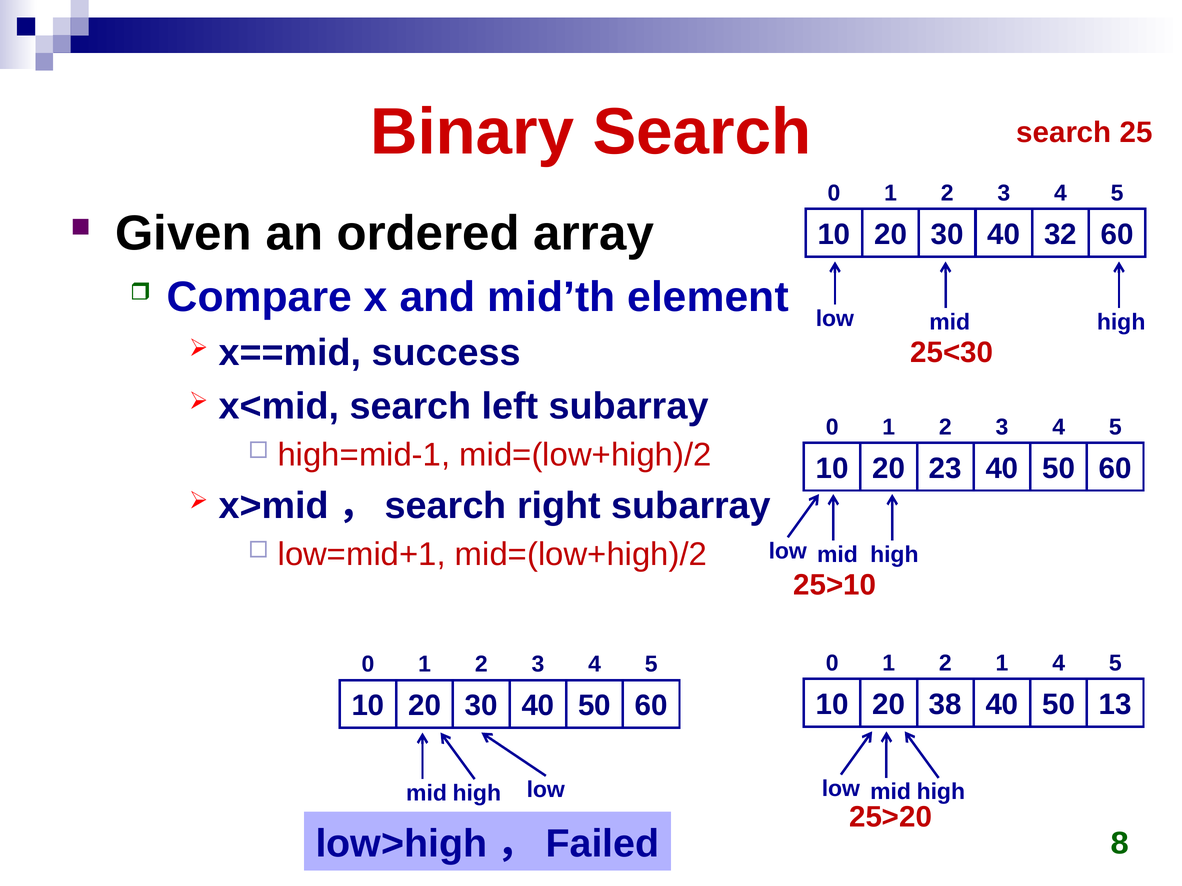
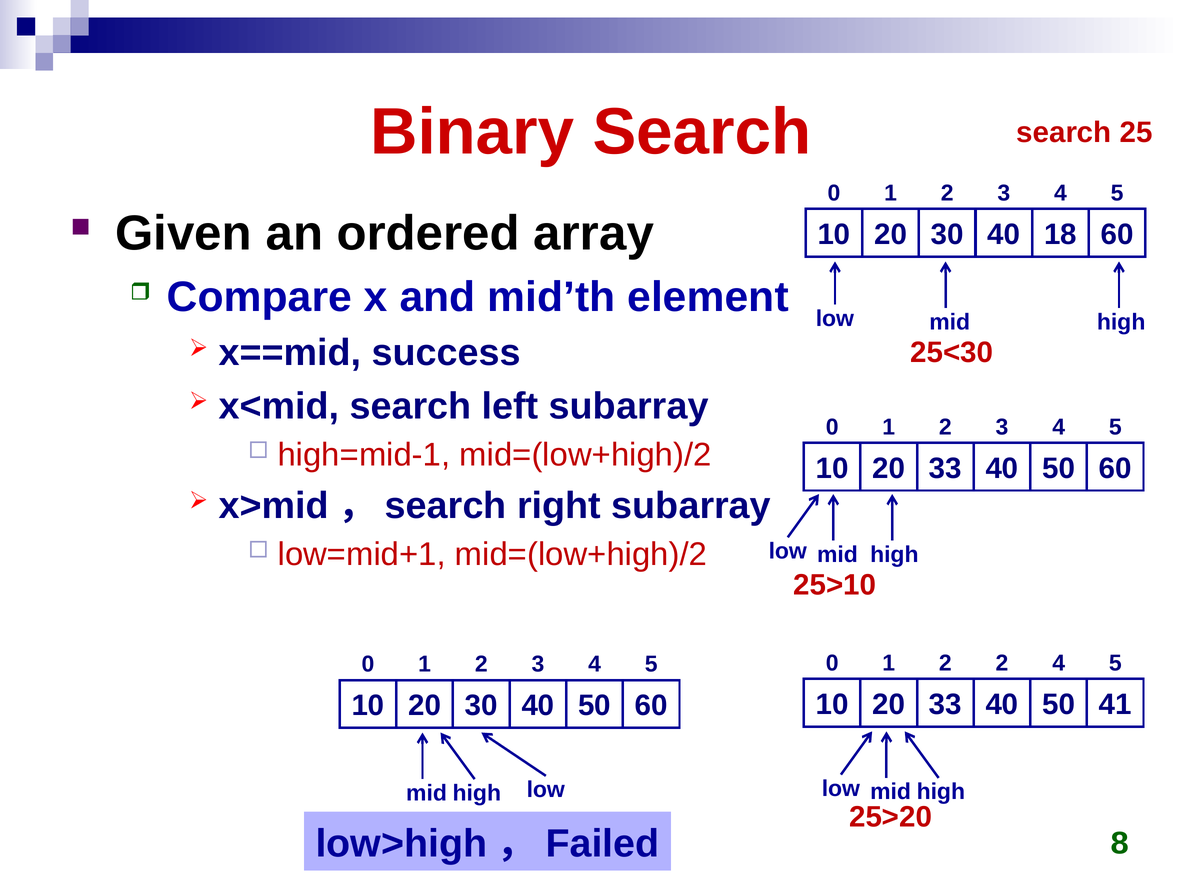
32: 32 -> 18 (1060, 235)
23: 23 -> 33 (945, 469)
2 1: 1 -> 2 (1002, 663)
38: 38 -> 33 (945, 705)
13: 13 -> 41 (1115, 705)
